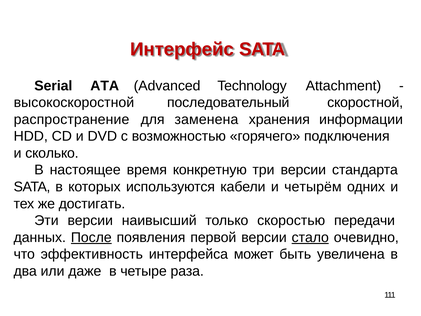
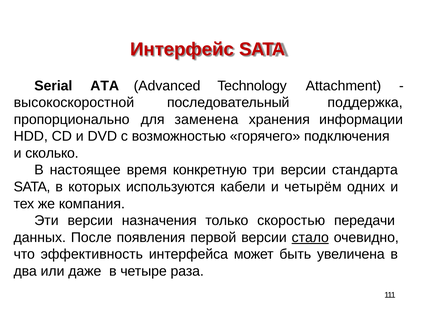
скоростной: скоростной -> поддержка (365, 103)
распространение: распространение -> пропорционально (72, 119)
достигать: достигать -> компания (92, 204)
наивысший: наивысший -> назначения (159, 220)
После underline: present -> none (91, 237)
